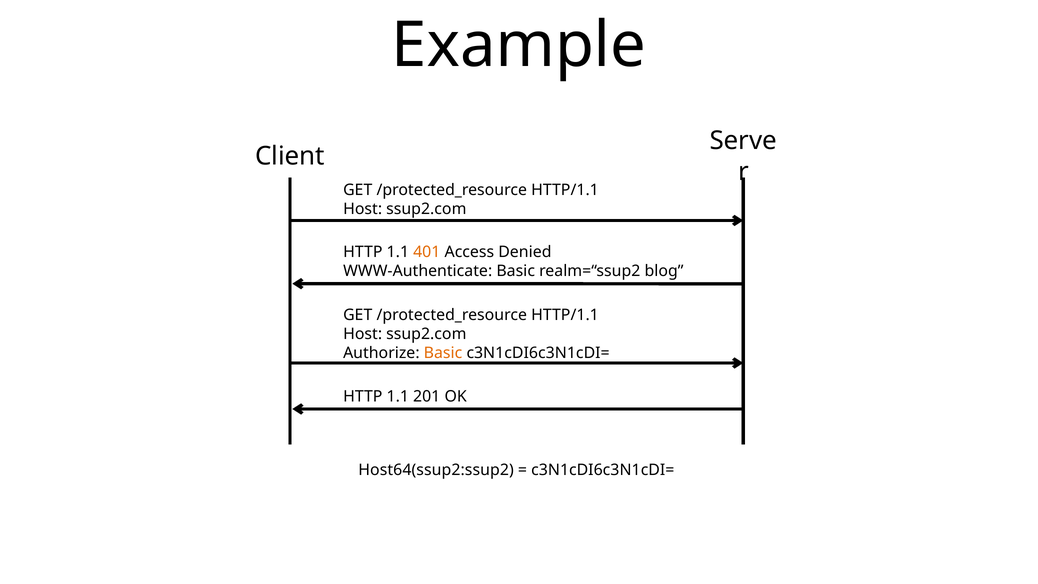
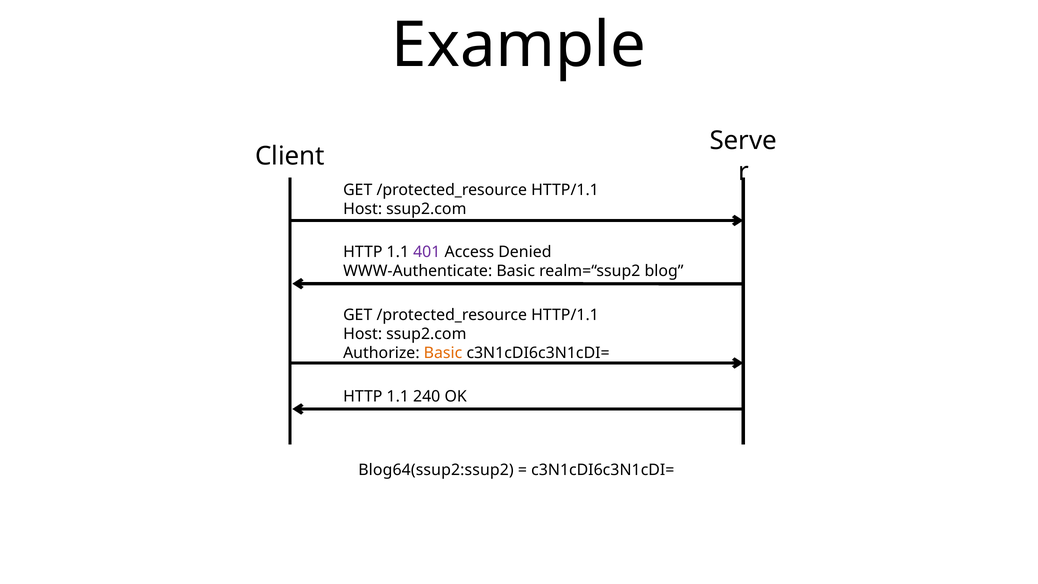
401 colour: orange -> purple (427, 252)
201: 201 -> 240 (427, 396)
Host64(ssup2:ssup2: Host64(ssup2:ssup2 -> Blog64(ssup2:ssup2 (436, 470)
